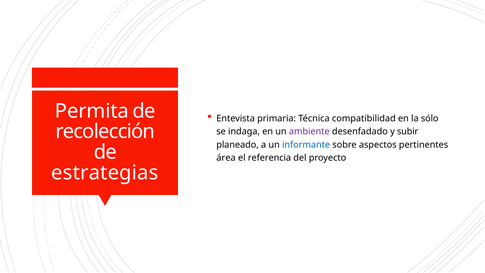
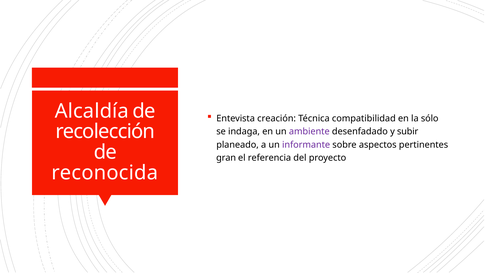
Permita: Permita -> Alcaldía (92, 111)
primaria: primaria -> creación (277, 118)
informante colour: blue -> purple (306, 145)
área: área -> gran (226, 158)
estrategias: estrategias -> reconocida (105, 173)
